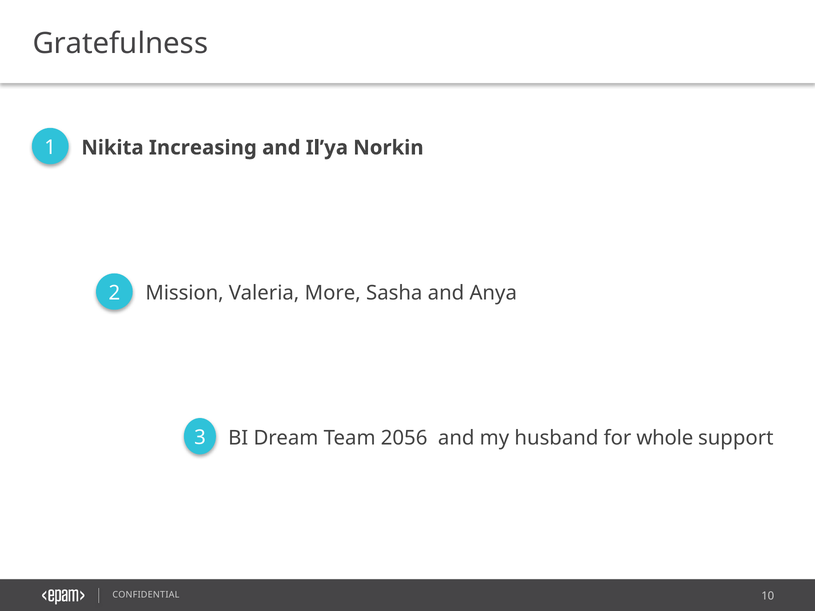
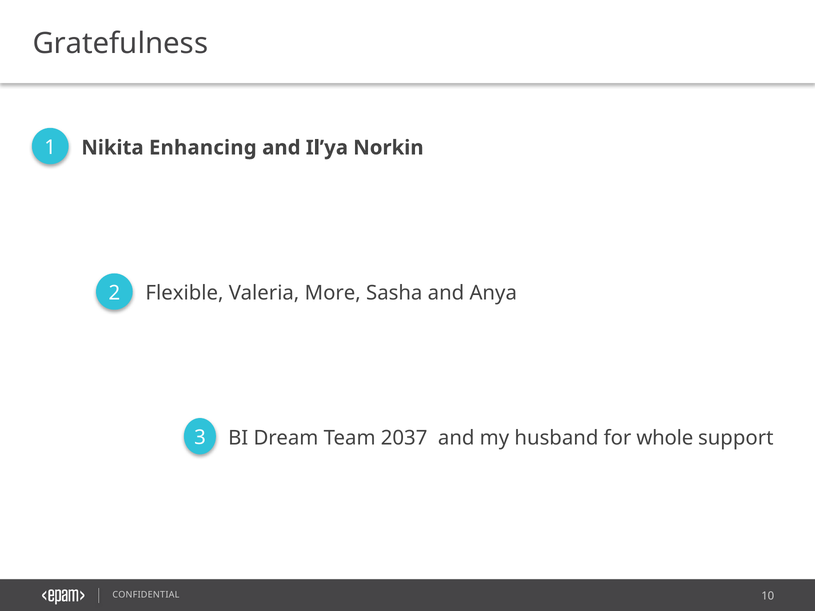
Increasing: Increasing -> Enhancing (203, 148)
Mission: Mission -> Flexible (184, 293)
2056: 2056 -> 2037 (404, 438)
